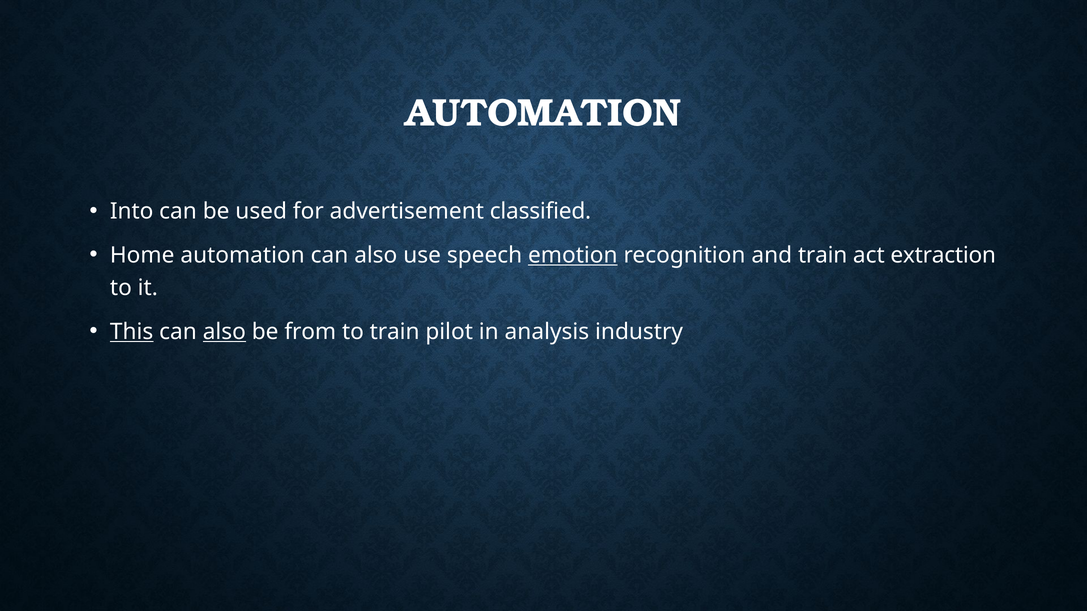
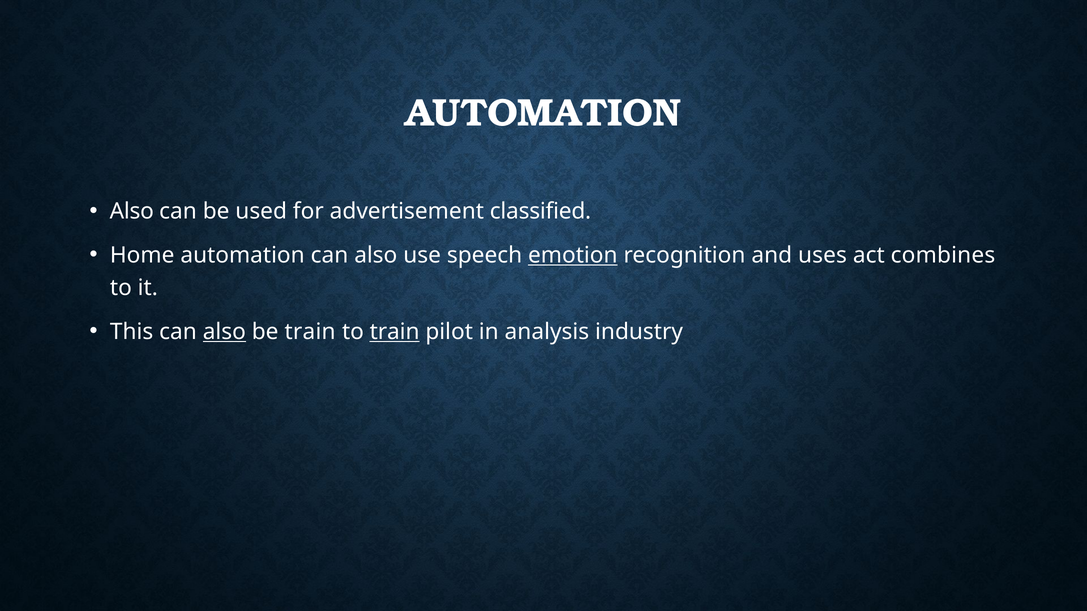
Into: Into -> Also (132, 212)
and train: train -> uses (822, 255)
extraction: extraction -> combines (943, 255)
This underline: present -> none (132, 332)
be from: from -> train (310, 332)
train underline: none -> present (395, 332)
